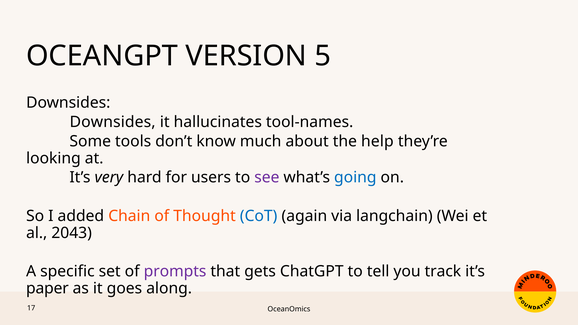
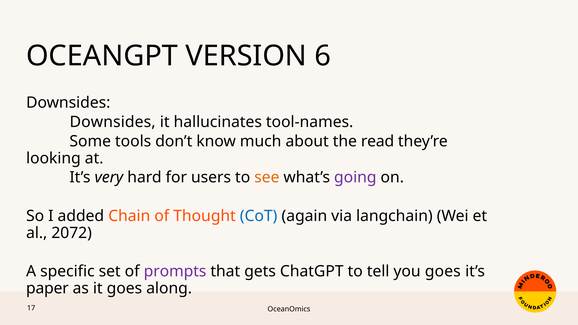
5: 5 -> 6 (323, 56)
help: help -> read (378, 141)
see colour: purple -> orange (267, 178)
going colour: blue -> purple (355, 178)
2043: 2043 -> 2072 (72, 233)
you track: track -> goes (443, 271)
